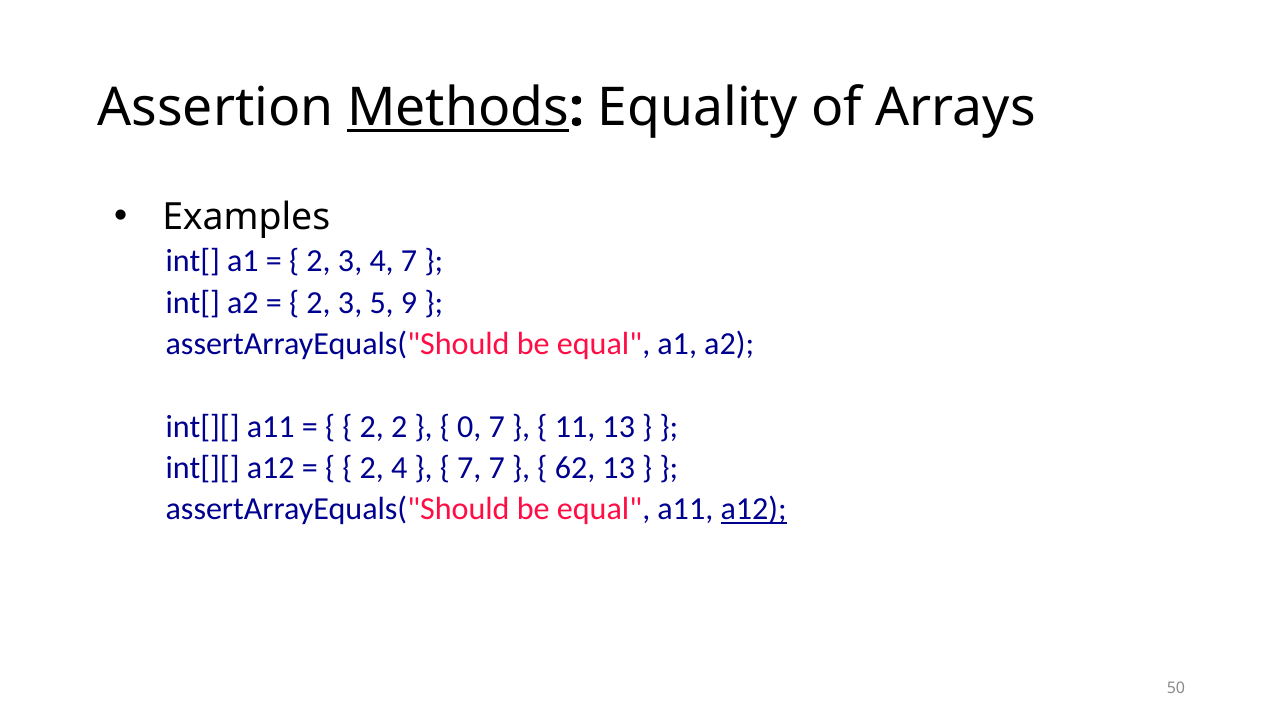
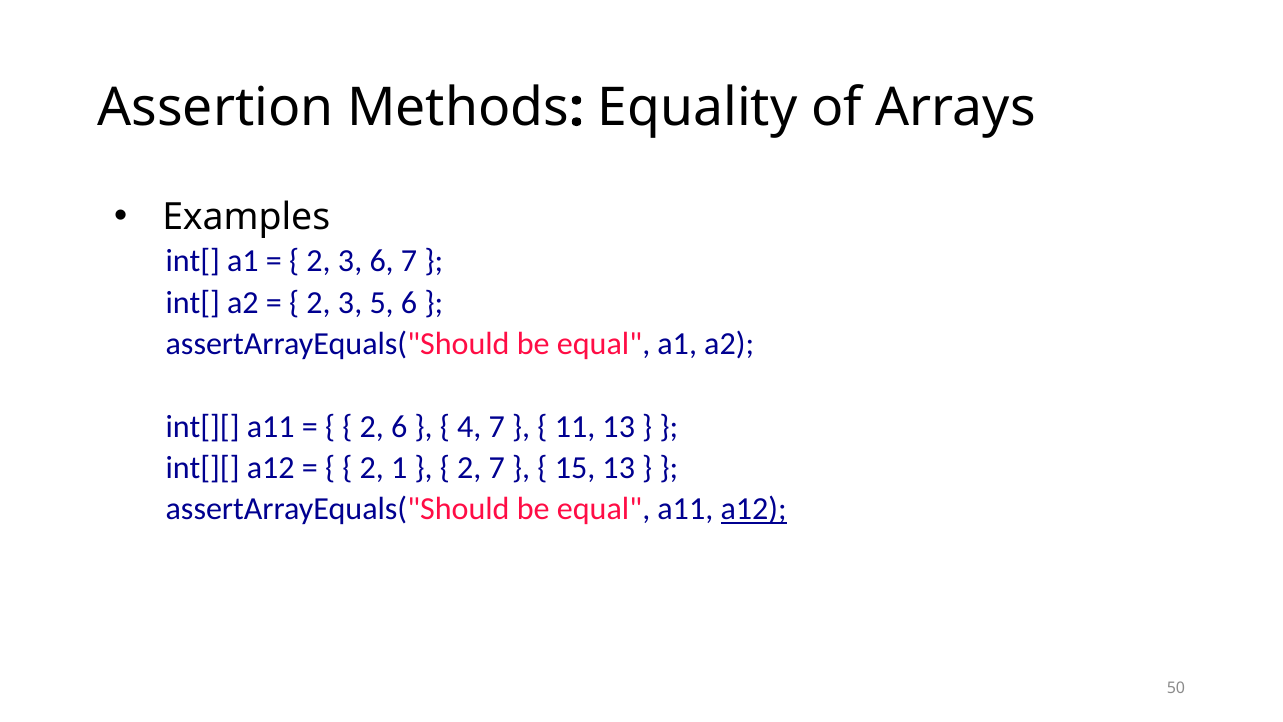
Methods underline: present -> none (458, 108)
3 4: 4 -> 6 (382, 261)
5 9: 9 -> 6 (409, 302)
2 2: 2 -> 6 (399, 426)
0: 0 -> 4 (469, 426)
2 4: 4 -> 1 (399, 468)
7: 7 -> 2 (469, 468)
62: 62 -> 15 (575, 468)
